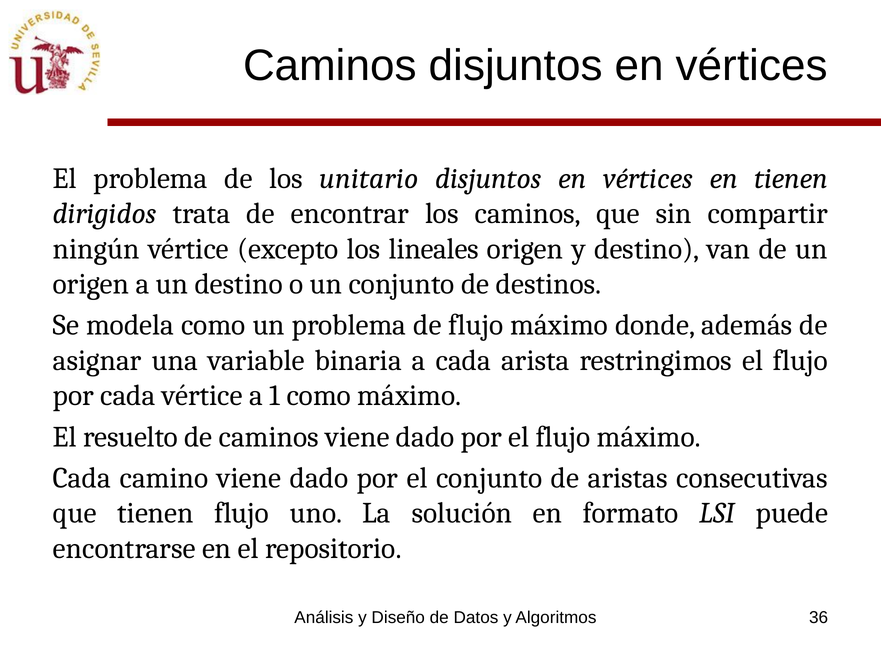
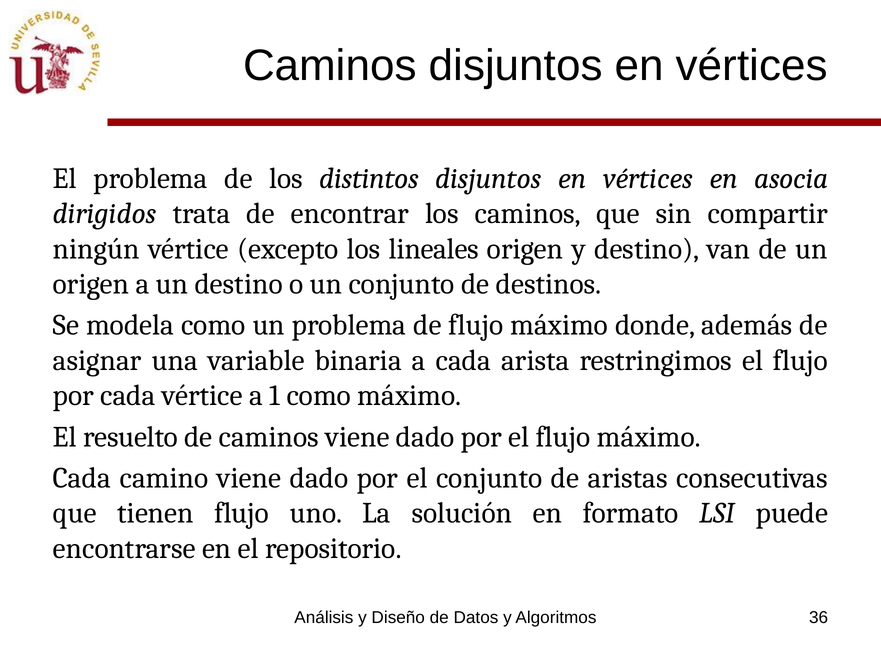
unitario: unitario -> distintos (369, 178)
en tienen: tienen -> asocia (791, 178)
